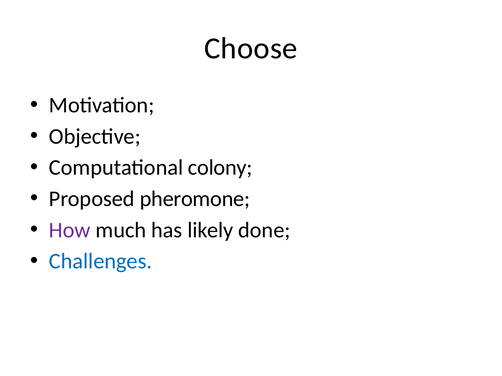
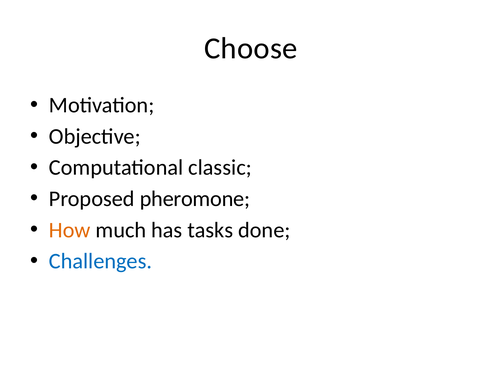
colony: colony -> classic (220, 168)
How colour: purple -> orange (70, 230)
likely: likely -> tasks (210, 230)
